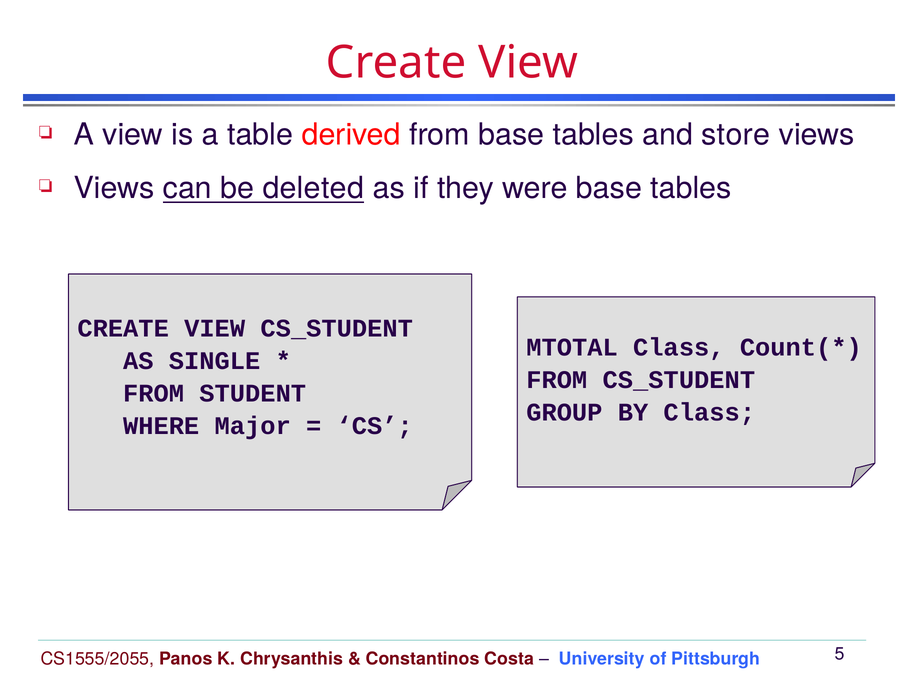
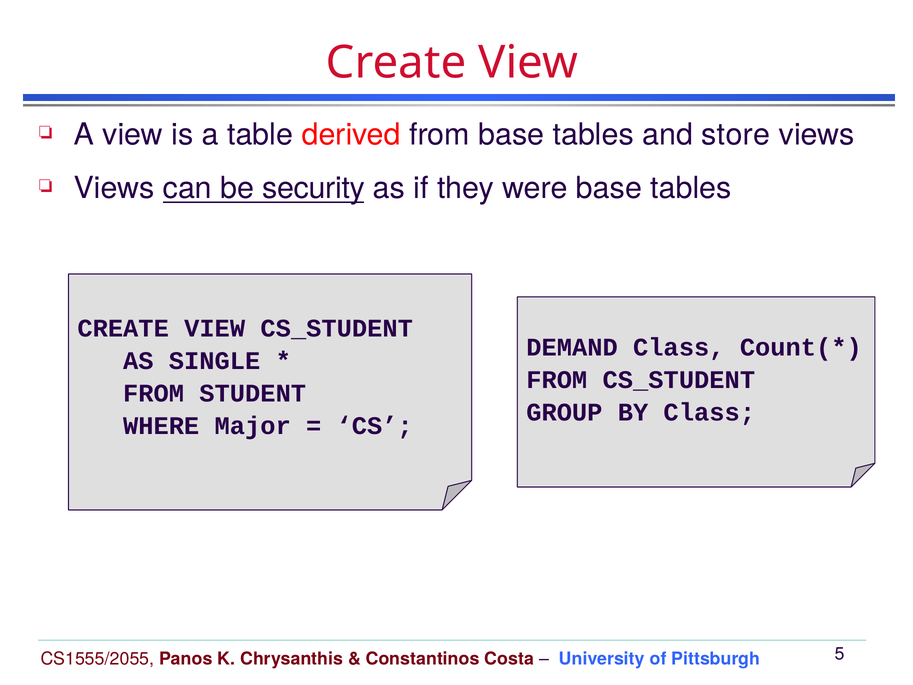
deleted: deleted -> security (314, 188)
MTOTAL: MTOTAL -> DEMAND (572, 347)
